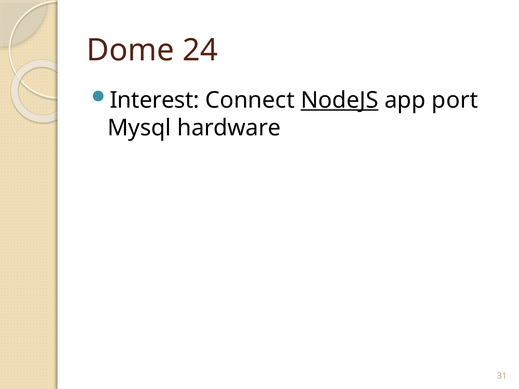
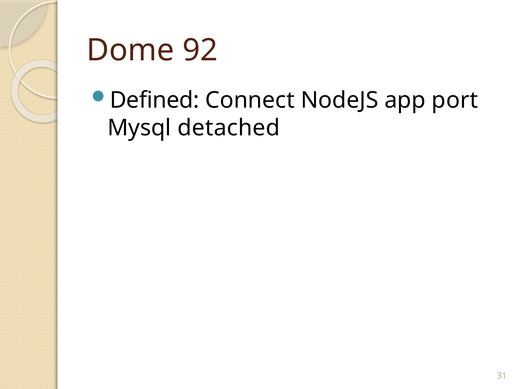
24: 24 -> 92 (200, 50)
Interest: Interest -> Defined (155, 100)
NodeJS underline: present -> none (340, 100)
hardware: hardware -> detached (229, 128)
